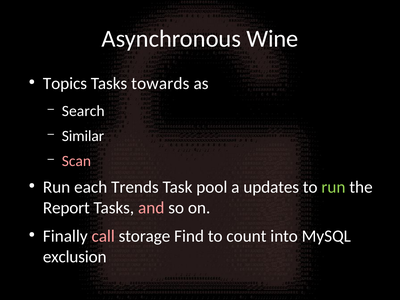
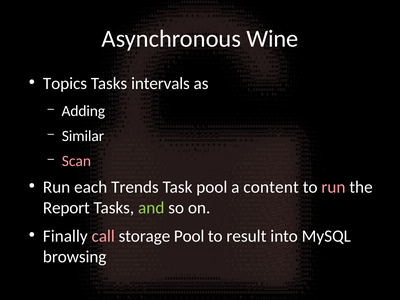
towards: towards -> intervals (160, 84)
Search: Search -> Adding (83, 111)
updates: updates -> content (271, 187)
run colour: light green -> pink (333, 187)
and colour: pink -> light green (151, 208)
storage Find: Find -> Pool (189, 236)
count: count -> result (246, 236)
exclusion: exclusion -> browsing (75, 257)
